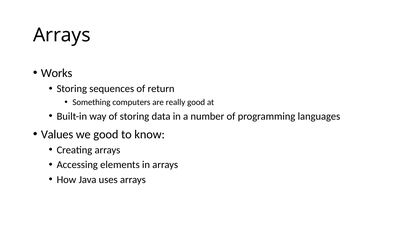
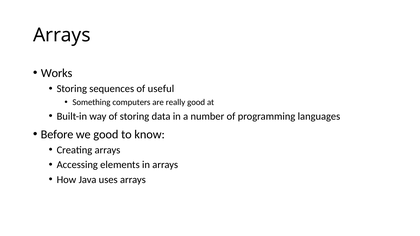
return: return -> useful (161, 89)
Values: Values -> Before (57, 135)
